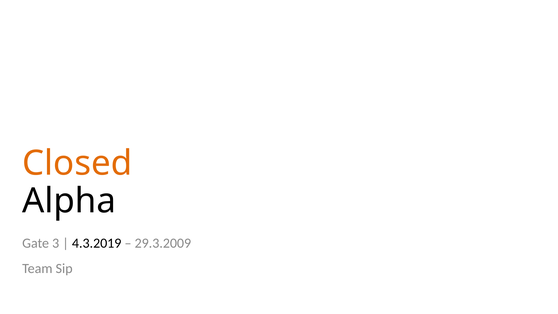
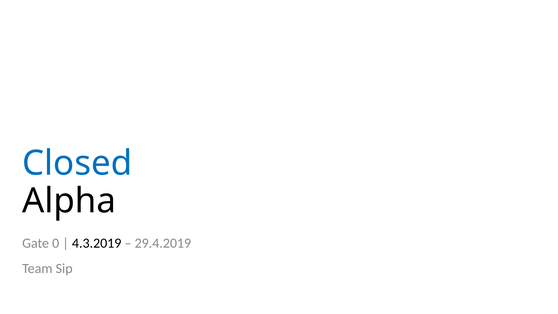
Closed colour: orange -> blue (77, 163)
3: 3 -> 0 (56, 243)
29.3.2009: 29.3.2009 -> 29.4.2019 (163, 243)
